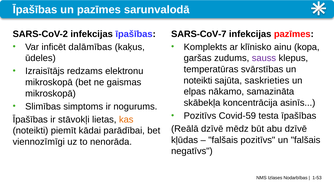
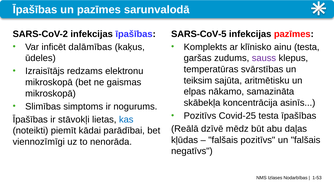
SARS-CoV-7: SARS-CoV-7 -> SARS-CoV-5 (199, 34)
ainu kopa: kopa -> testa (307, 47)
noteikti: noteikti -> teiksim (198, 80)
saskrieties: saskrieties -> aritmētisku (267, 80)
Covid-59: Covid-59 -> Covid-25 (237, 116)
kas colour: orange -> blue (126, 119)
abu dzīvē: dzīvē -> daļas (296, 129)
